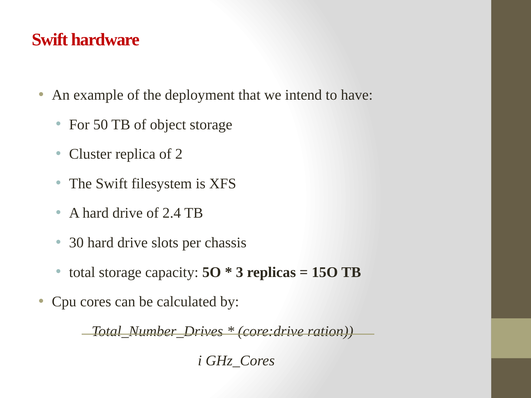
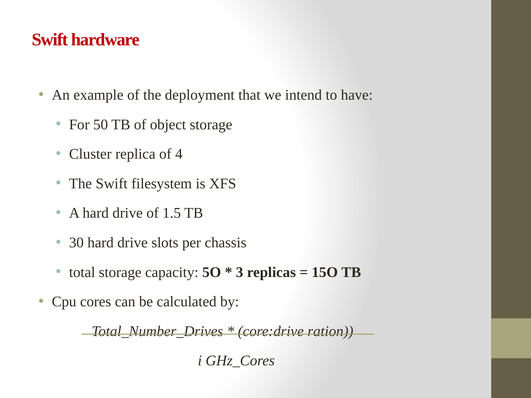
2: 2 -> 4 (179, 154)
2.4: 2.4 -> 1.5 (172, 213)
